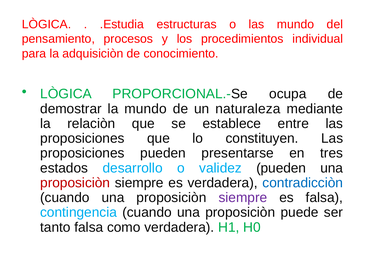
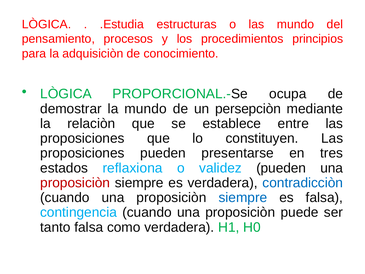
individual: individual -> principios (318, 39)
naturaleza: naturaleza -> persepciòn (248, 109)
desarrollo: desarrollo -> reflaxiona (133, 168)
siempre colour: purple -> blue (243, 197)
